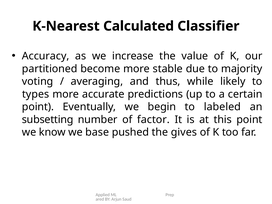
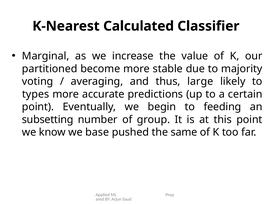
Accuracy: Accuracy -> Marginal (46, 56)
while: while -> large (200, 81)
labeled: labeled -> feeding (222, 107)
factor: factor -> group (153, 120)
gives: gives -> same (184, 132)
